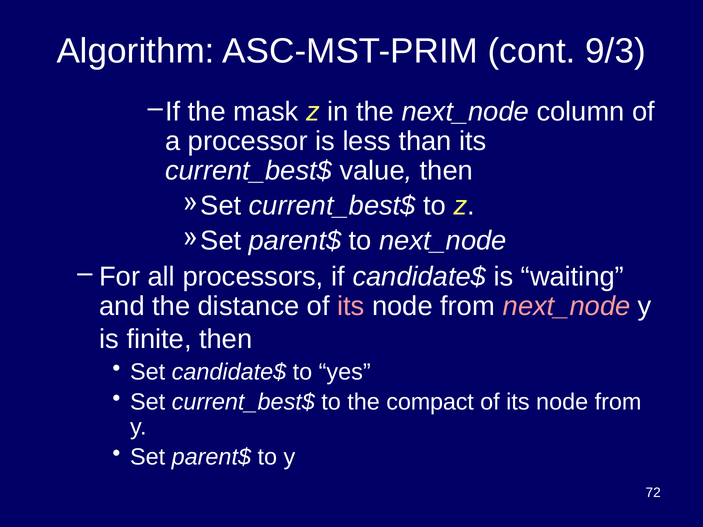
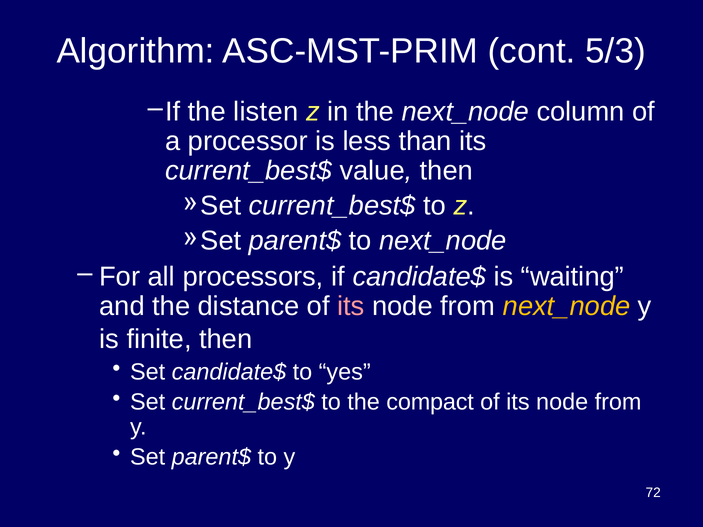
9/3: 9/3 -> 5/3 (616, 51)
mask: mask -> listen (266, 112)
next_node colour: pink -> yellow (567, 306)
